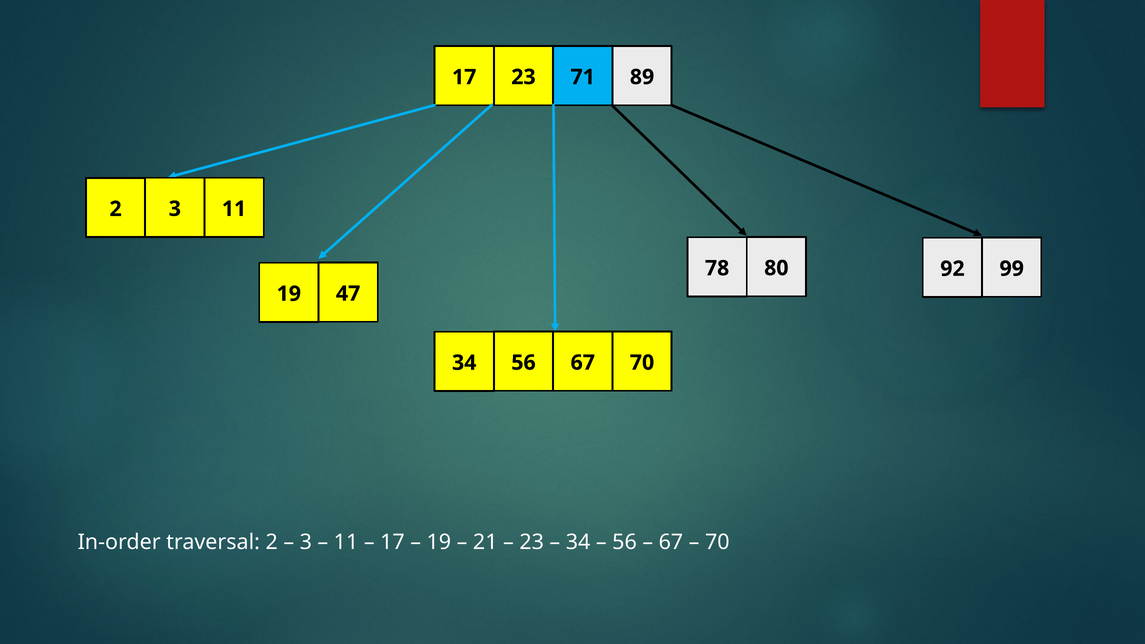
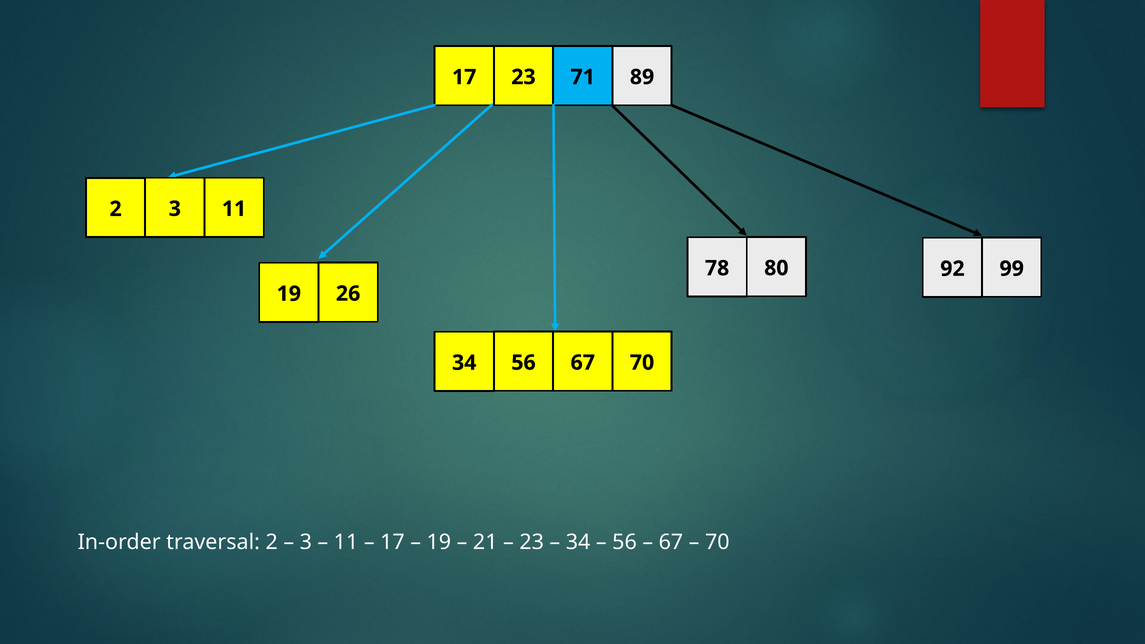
47: 47 -> 26 (348, 294)
